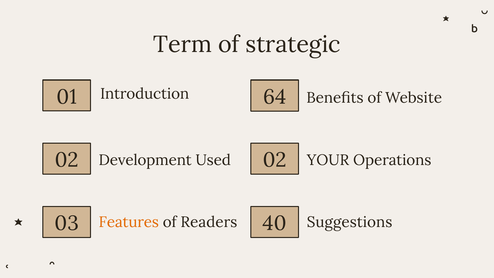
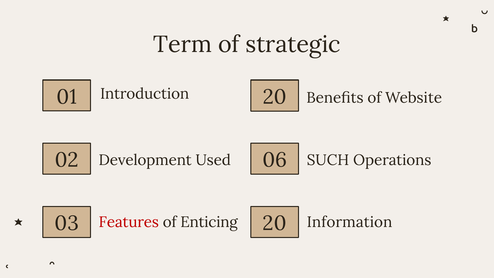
01 64: 64 -> 20 (275, 97)
02 02: 02 -> 06 (275, 160)
YOUR: YOUR -> SUCH (328, 160)
03 40: 40 -> 20 (275, 223)
Features colour: orange -> red (129, 222)
Readers: Readers -> Enticing (209, 222)
Suggestions: Suggestions -> Information (350, 222)
